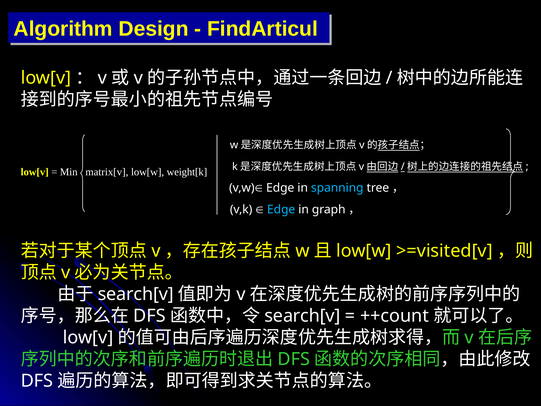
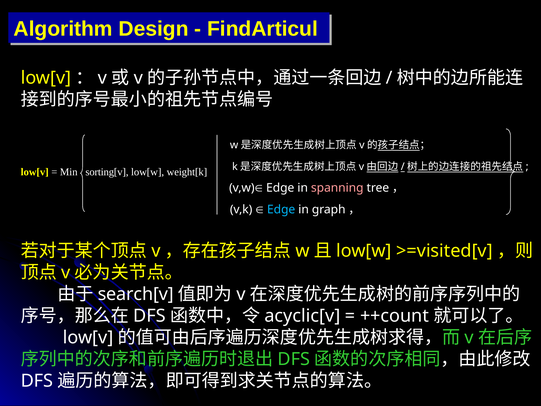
matrix[v: matrix[v -> sorting[v (107, 172)
spanning colour: light blue -> pink (337, 188)
search[v: search[v -> acyclic[v (302, 316)
